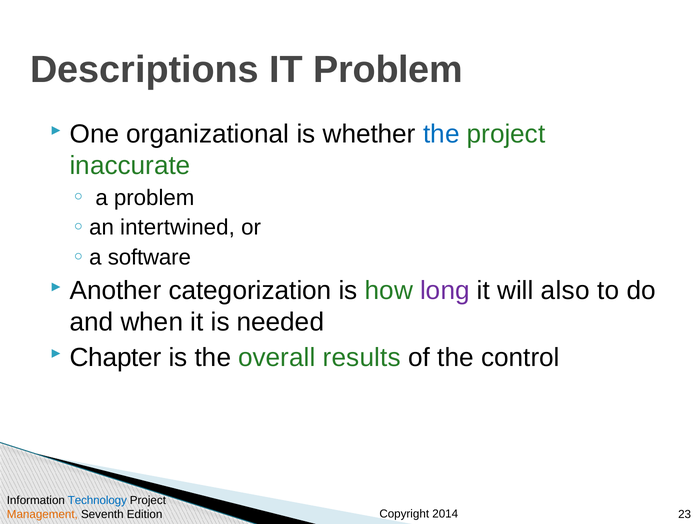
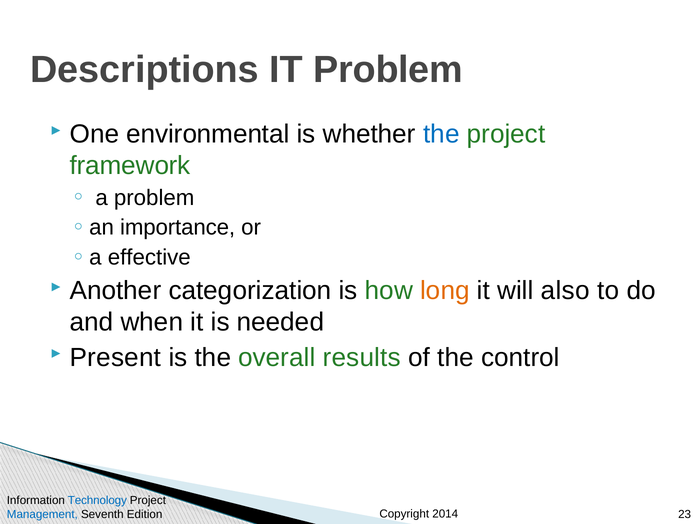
organizational: organizational -> environmental (208, 134)
inaccurate: inaccurate -> framework (130, 166)
intertwined: intertwined -> importance (178, 227)
software: software -> effective (149, 257)
long colour: purple -> orange (445, 290)
Chapter: Chapter -> Present (115, 357)
Management colour: orange -> blue (42, 514)
